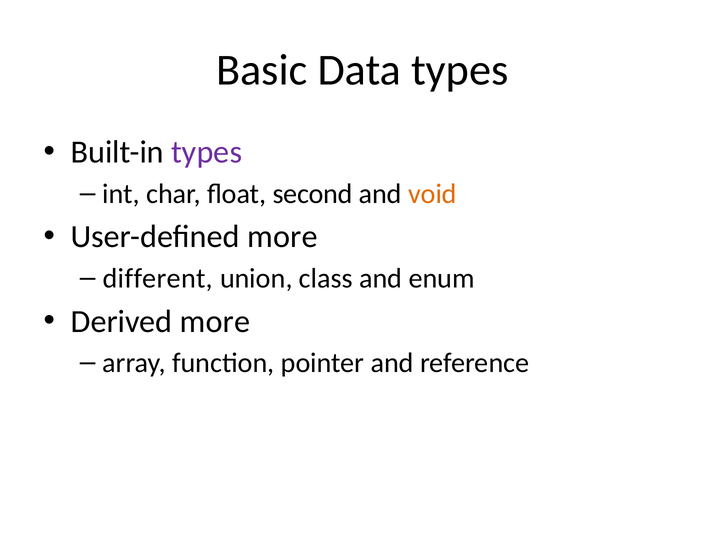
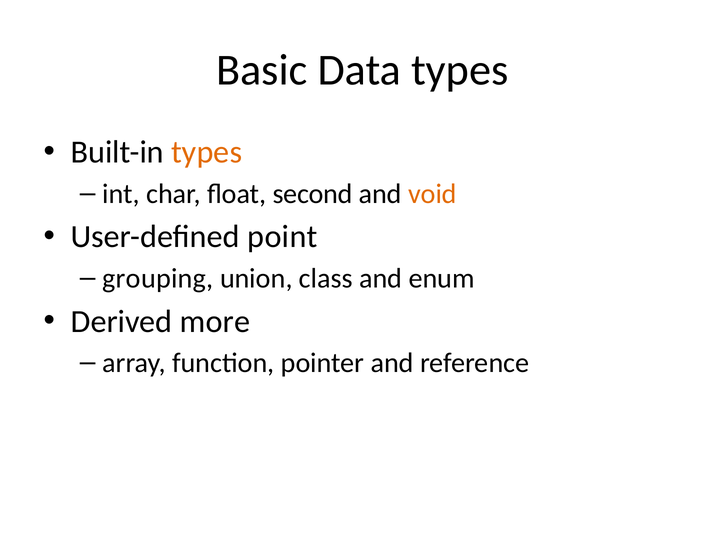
types colour: purple -> orange (207, 152)
User-defined more: more -> point (282, 237)
different: different -> grouping (158, 278)
